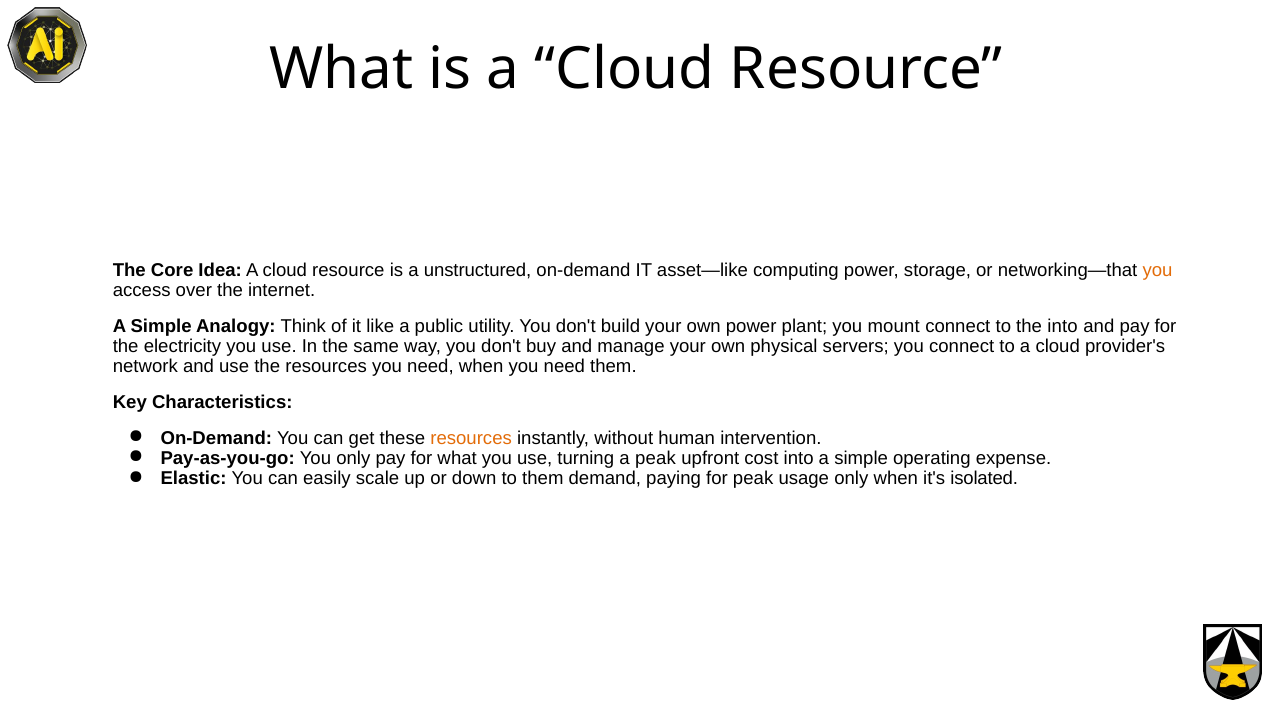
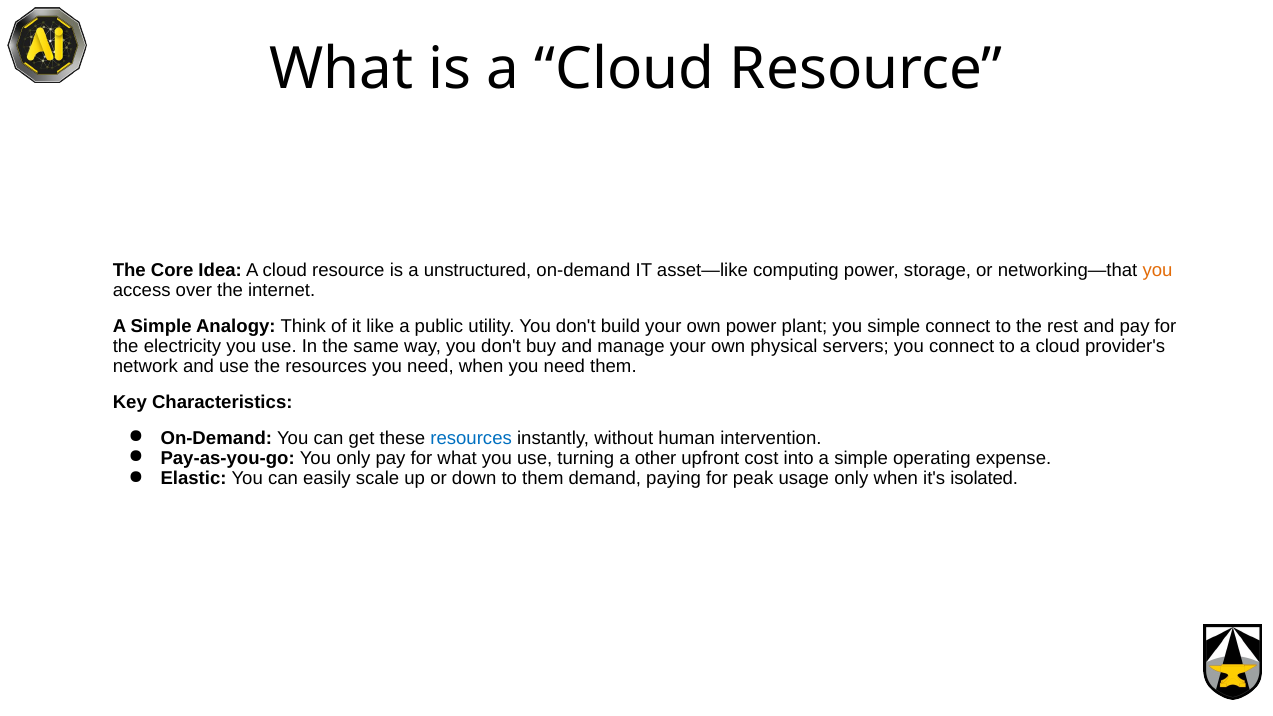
you mount: mount -> simple (894, 326)
the into: into -> rest (1063, 326)
resources colour: orange -> blue (471, 439)
a peak: peak -> other (656, 459)
